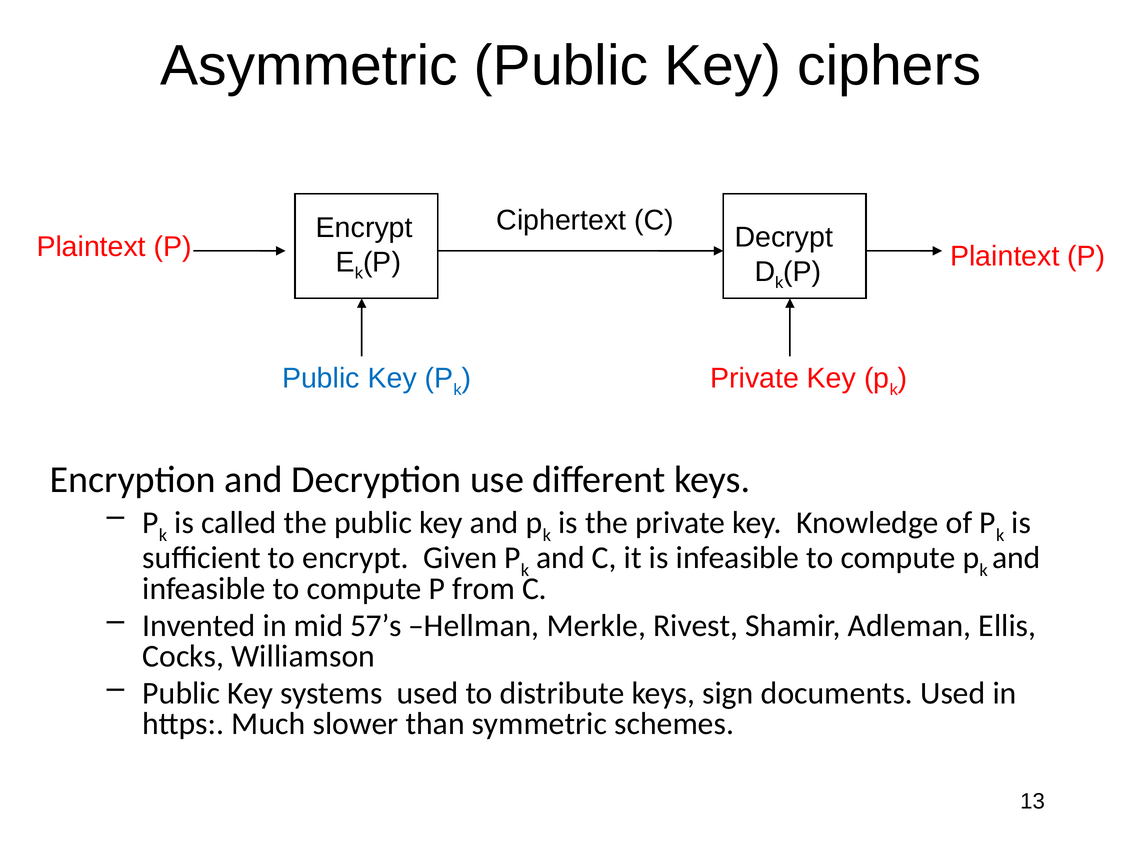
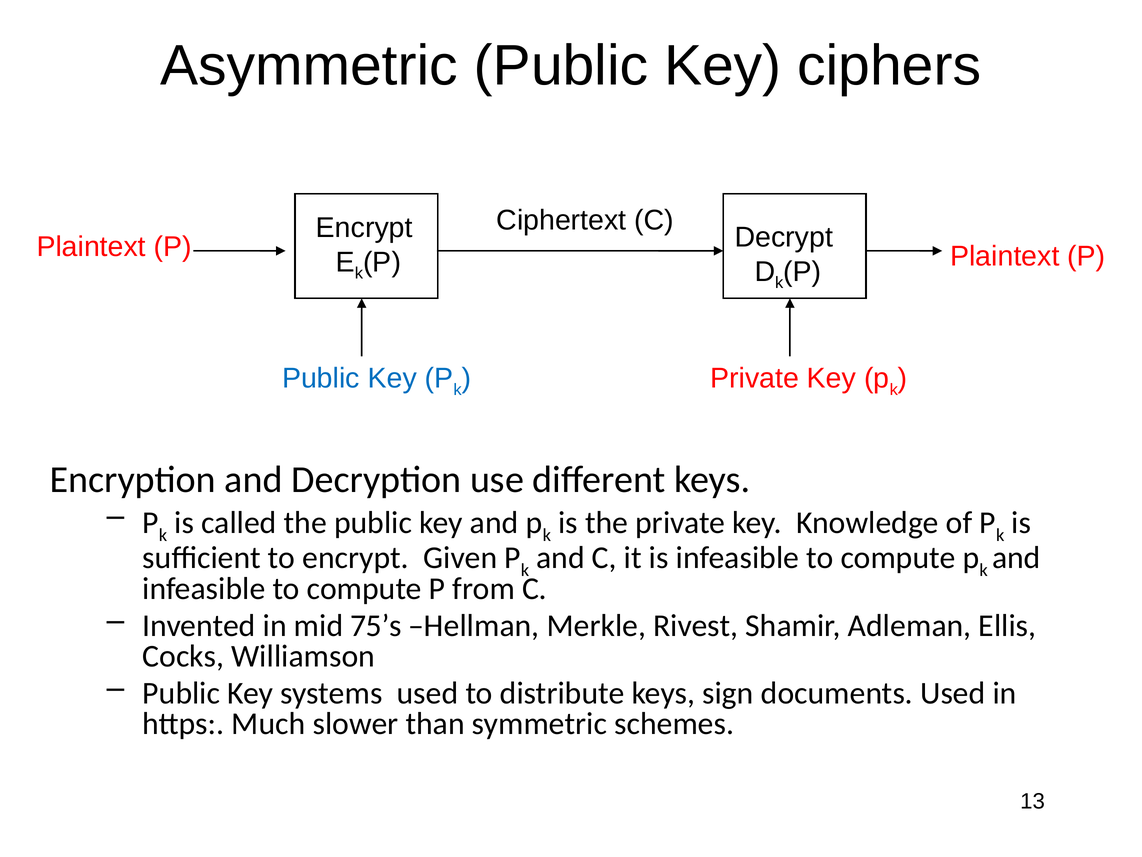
57’s: 57’s -> 75’s (376, 625)
